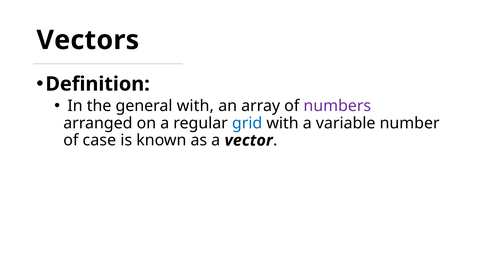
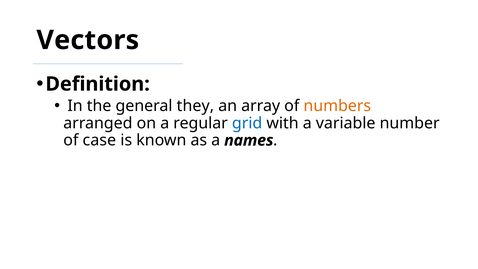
general with: with -> they (195, 106)
numbers colour: purple -> orange (337, 106)
vector: vector -> names (249, 140)
